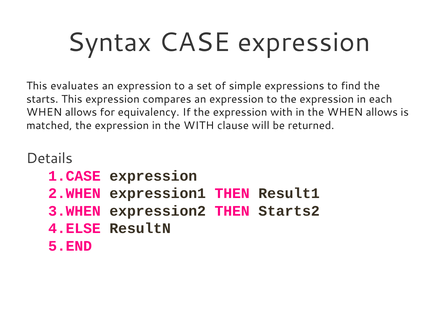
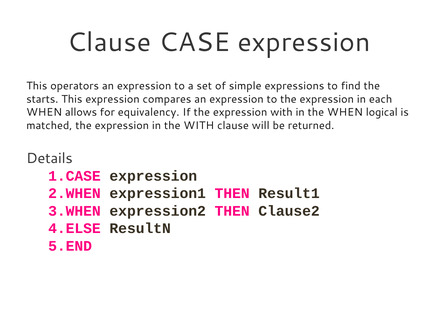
Syntax: Syntax -> Clause (109, 42)
evaluates: evaluates -> operators (75, 86)
the WHEN allows: allows -> logical (382, 112)
Starts2: Starts2 -> Clause2 (289, 211)
